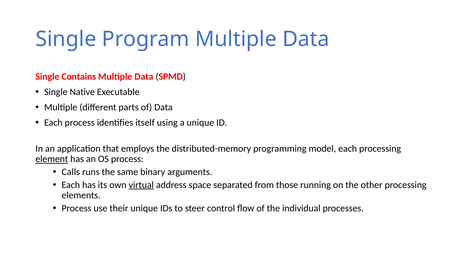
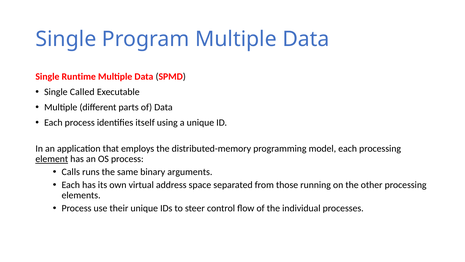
Contains: Contains -> Runtime (79, 77)
Native: Native -> Called (82, 92)
virtual underline: present -> none (141, 185)
